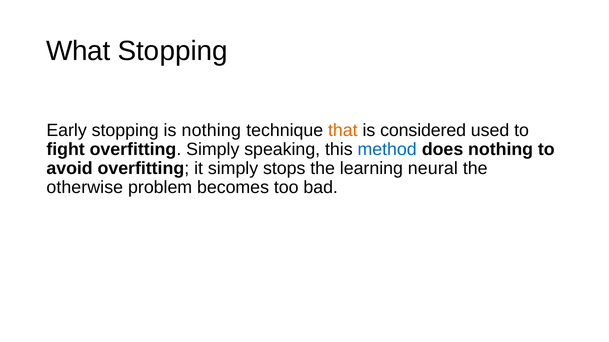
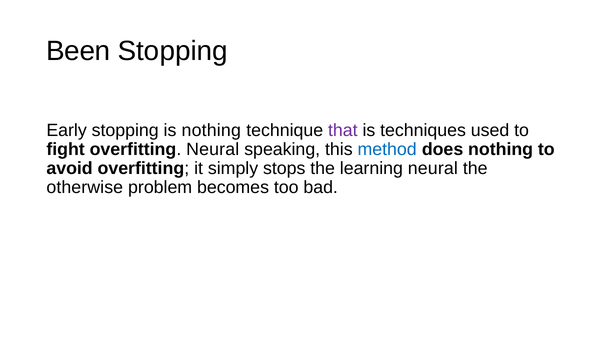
What: What -> Been (78, 51)
that colour: orange -> purple (343, 130)
considered: considered -> techniques (423, 130)
overfitting Simply: Simply -> Neural (213, 150)
